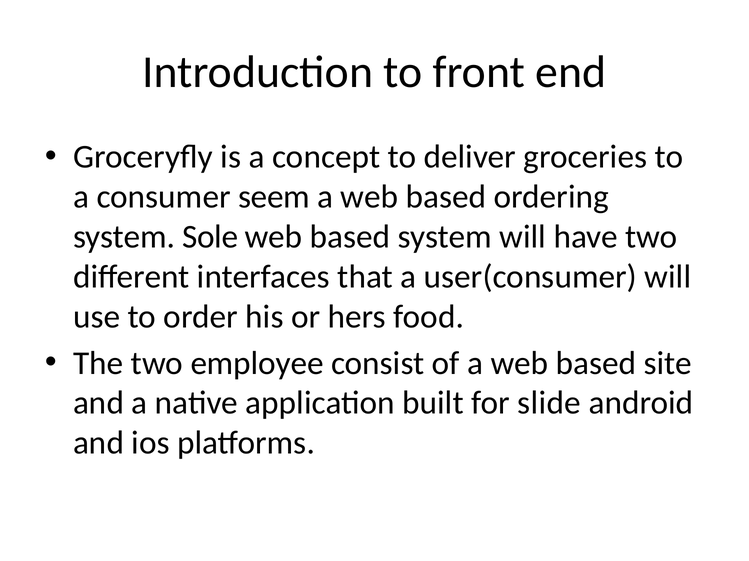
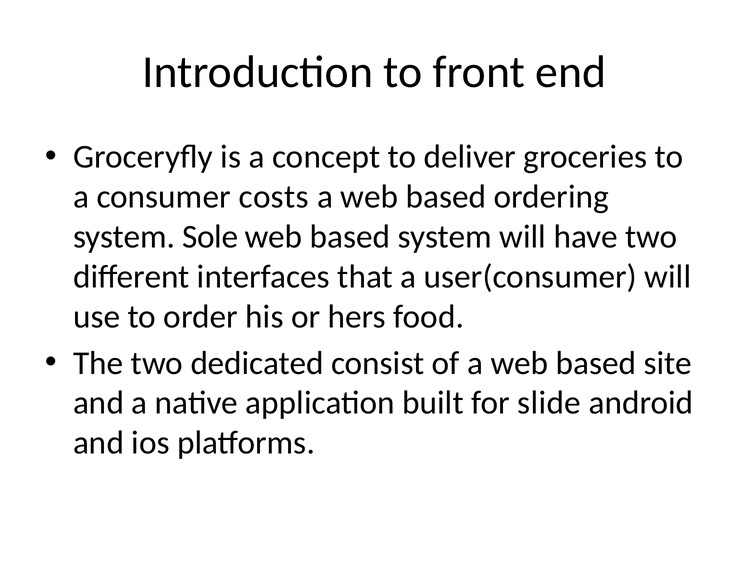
seem: seem -> costs (274, 197)
employee: employee -> dedicated (257, 364)
